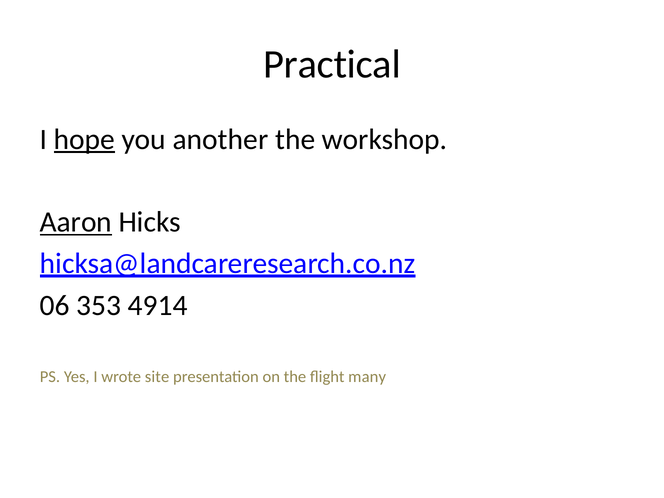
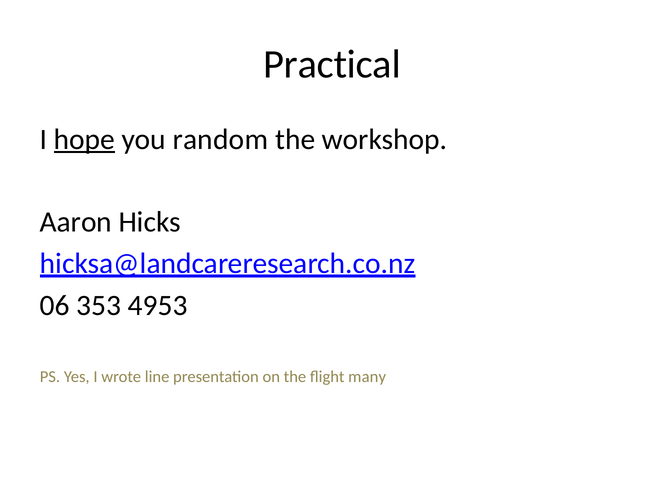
another: another -> random (220, 139)
Aaron underline: present -> none (76, 222)
4914: 4914 -> 4953 (158, 305)
site: site -> line (157, 377)
